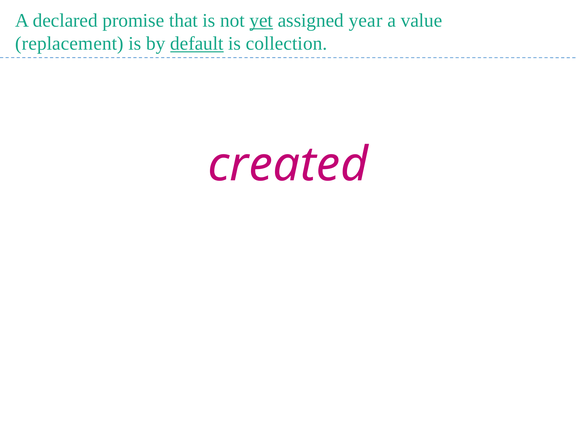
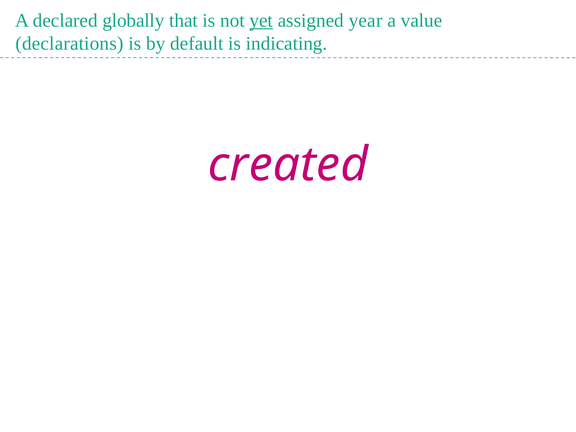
promise: promise -> globally (133, 20)
replacement: replacement -> declarations (69, 44)
default underline: present -> none (197, 44)
collection: collection -> indicating (287, 44)
